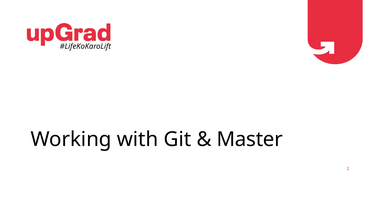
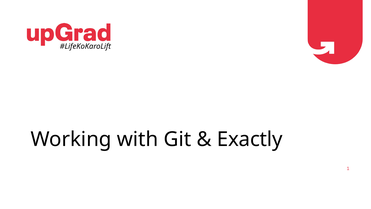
Master: Master -> Exactly (250, 139)
